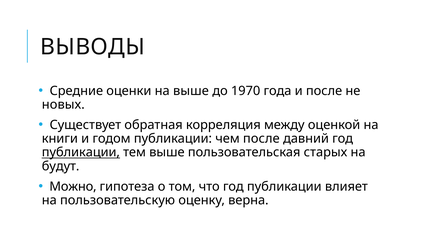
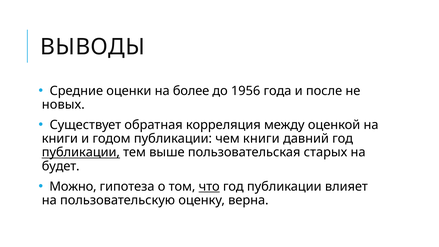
на выше: выше -> более (191, 91)
1970: 1970 -> 1956 (246, 91)
чем после: после -> книги (261, 139)
будут: будут -> будет (61, 166)
что underline: none -> present (209, 186)
